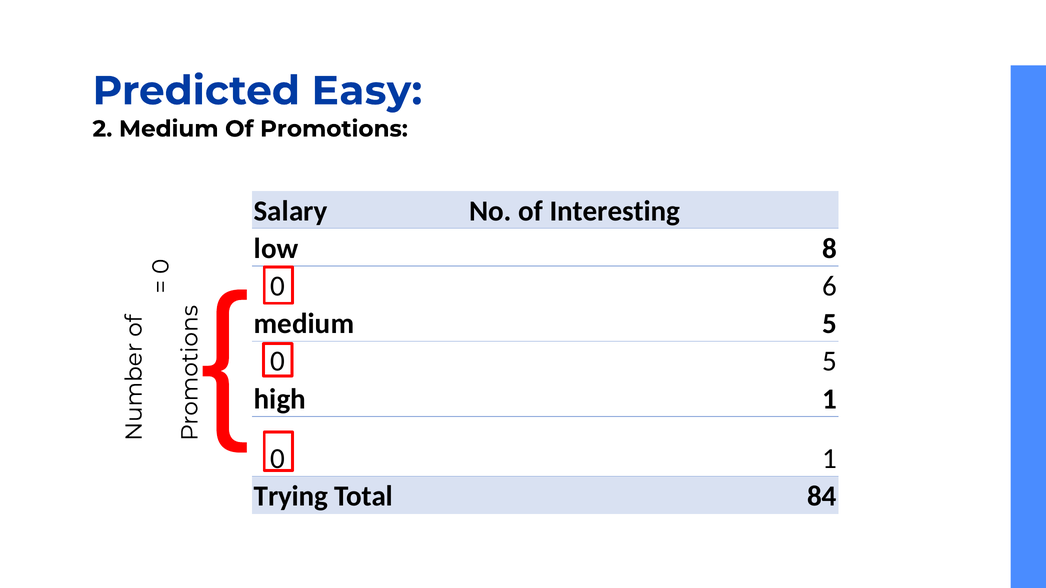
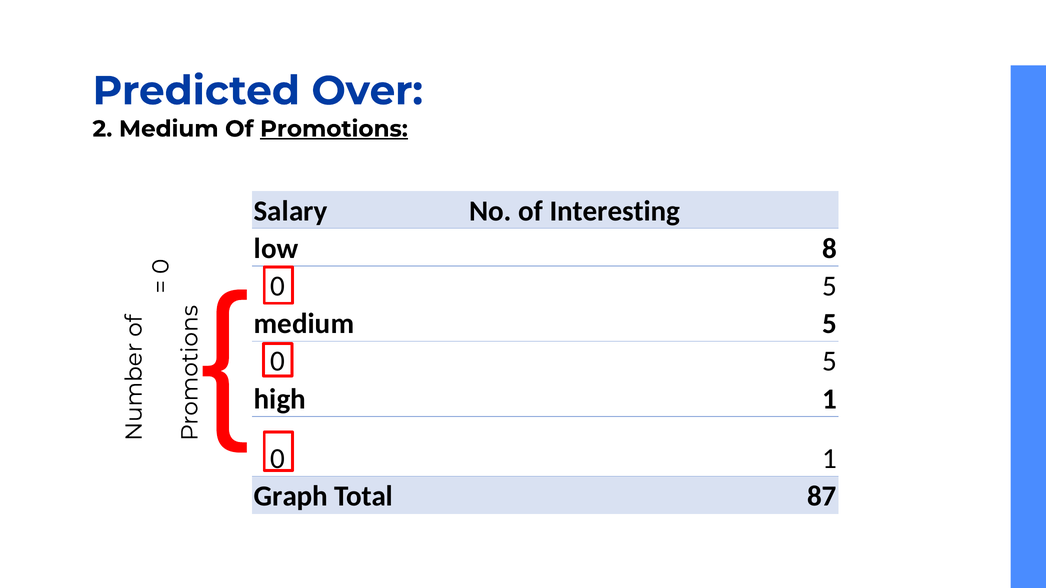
Easy: Easy -> Over (367, 91)
Promotions underline: none -> present (334, 129)
6: 6 -> 5 (829, 286)
Trying: Trying -> Graph (291, 497)
84: 84 -> 87 (822, 497)
